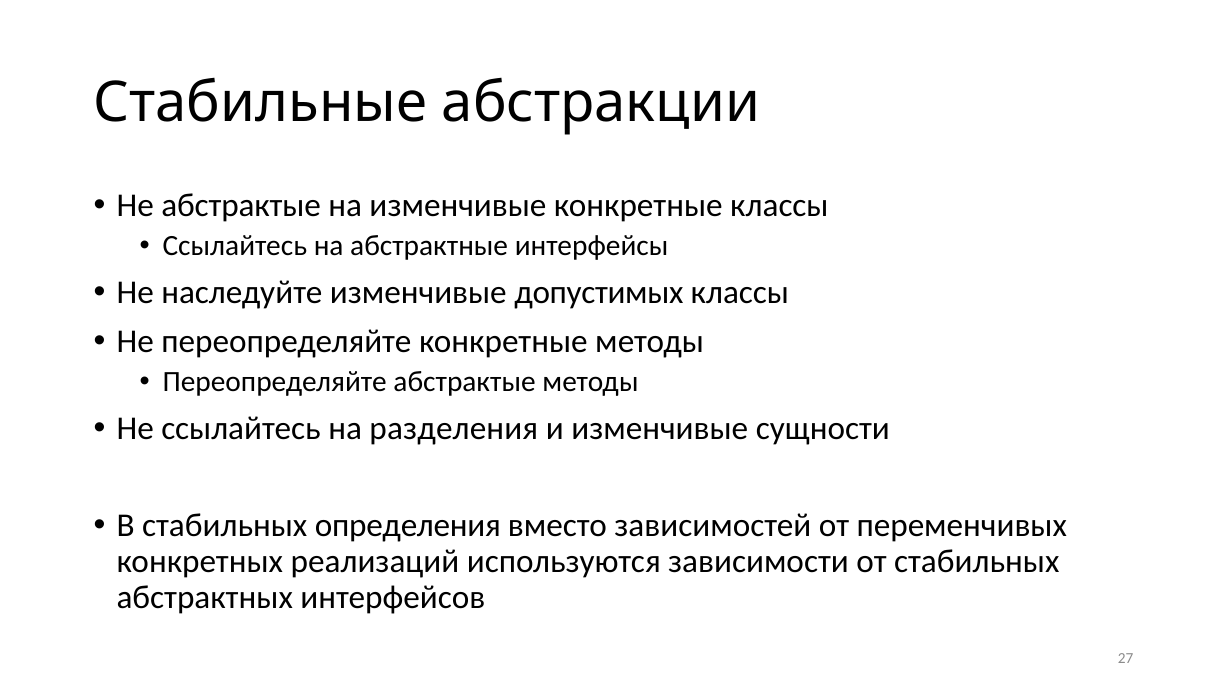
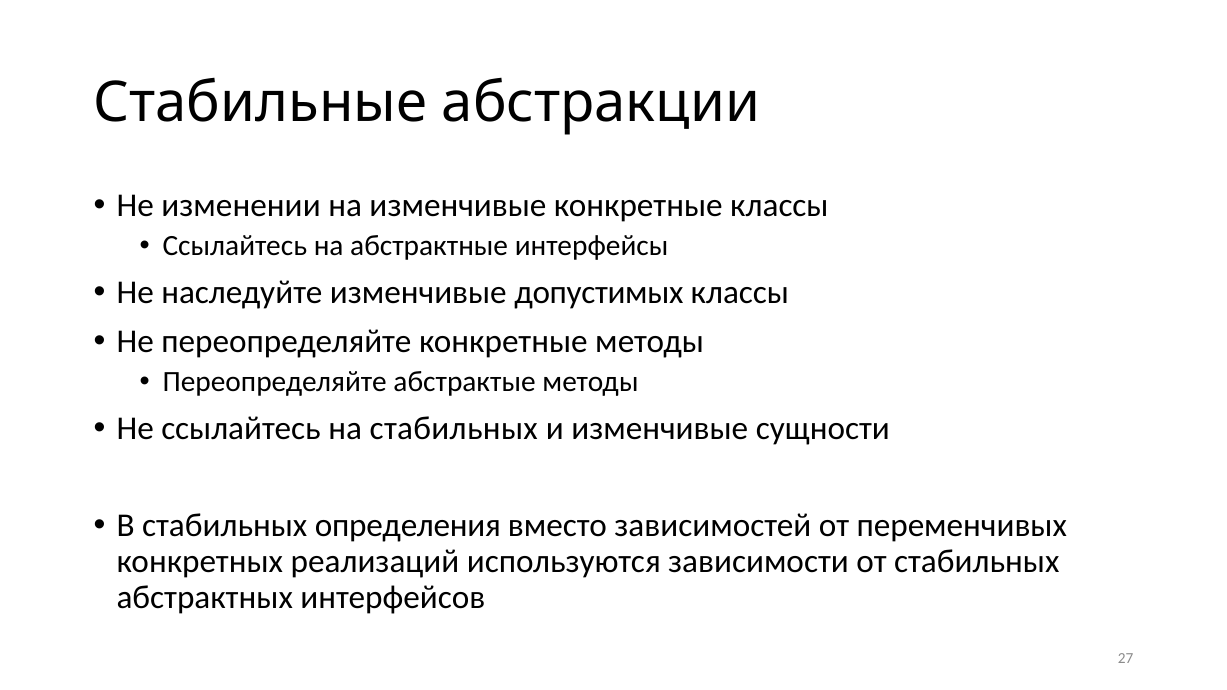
Не абстрактые: абстрактые -> изменении (241, 206)
на разделения: разделения -> стабильных (454, 428)
